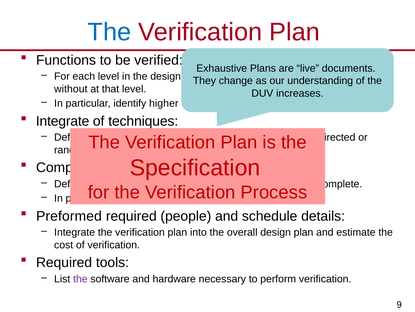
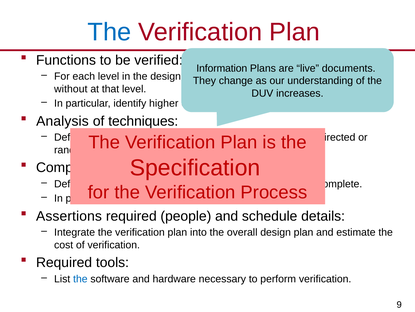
Exhaustive: Exhaustive -> Information (222, 68)
Integrate: Integrate -> Analysis (62, 121)
Preformed: Preformed -> Assertions (69, 216)
the colour: purple -> blue (80, 278)
